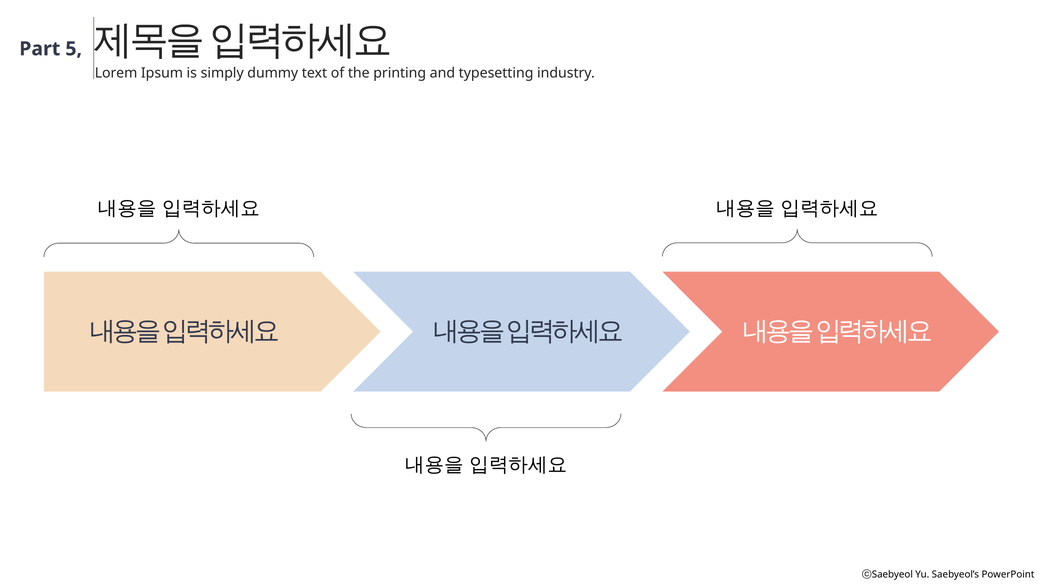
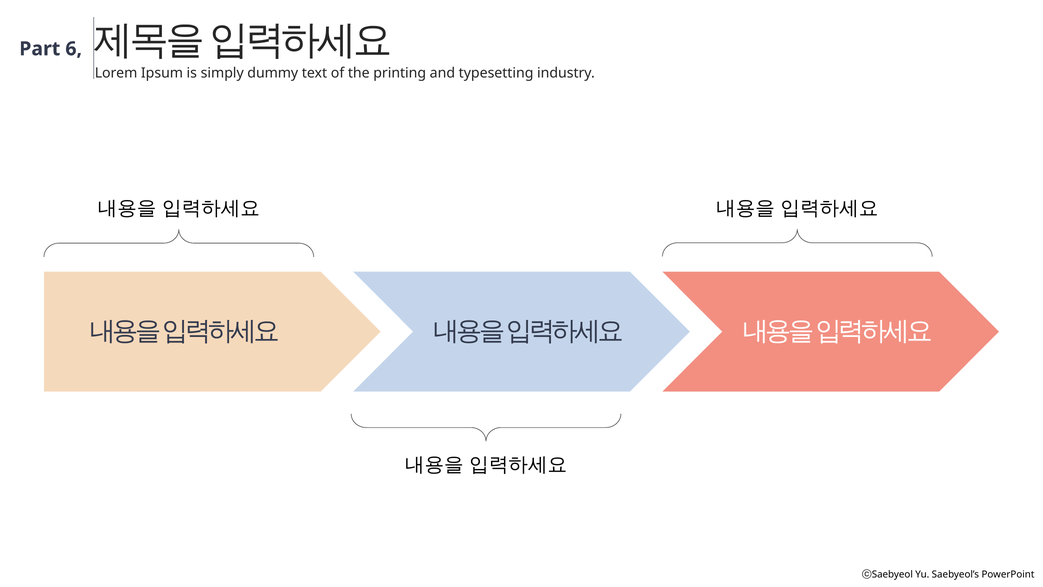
5: 5 -> 6 (74, 49)
